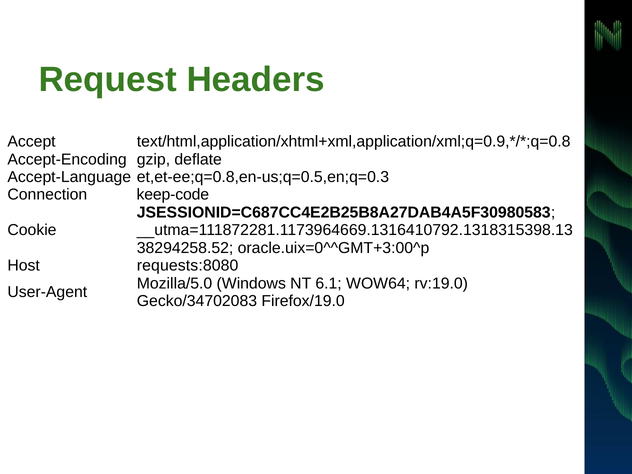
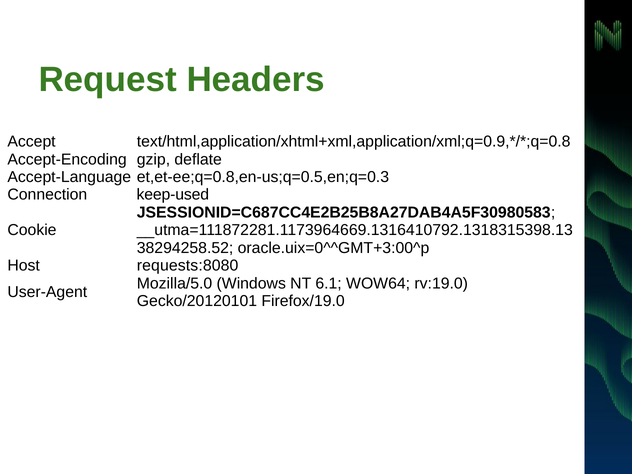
keep-code: keep-code -> keep-used (173, 195)
Gecko/34702083: Gecko/34702083 -> Gecko/20120101 (197, 301)
